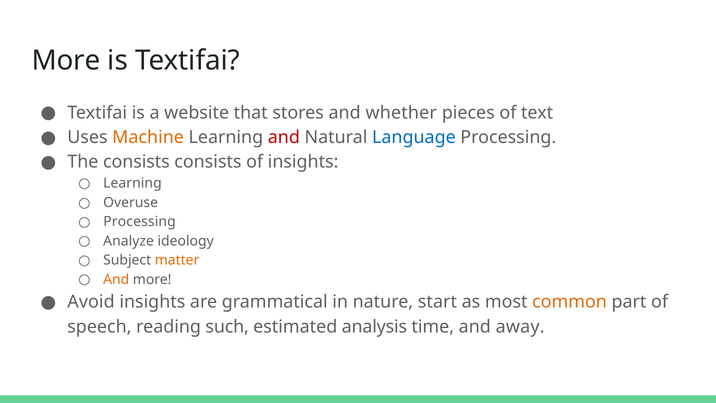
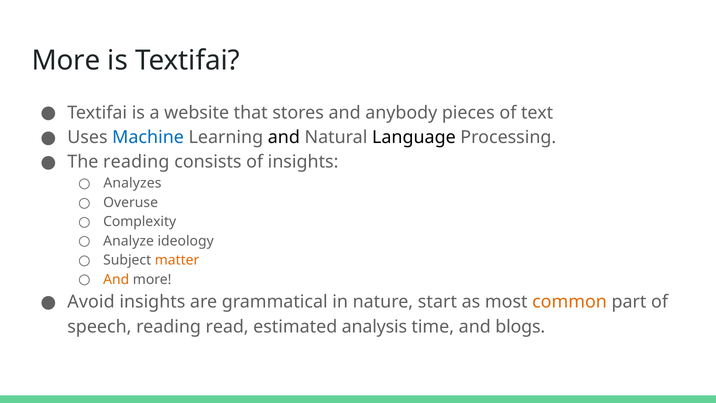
whether: whether -> anybody (401, 113)
Machine colour: orange -> blue (148, 137)
and colour: red -> black (284, 137)
Language colour: blue -> black (414, 137)
The consists: consists -> reading (136, 162)
Learning: Learning -> Analyzes (132, 183)
Processing: Processing -> Complexity (140, 222)
such: such -> read (227, 327)
away: away -> blogs (520, 327)
